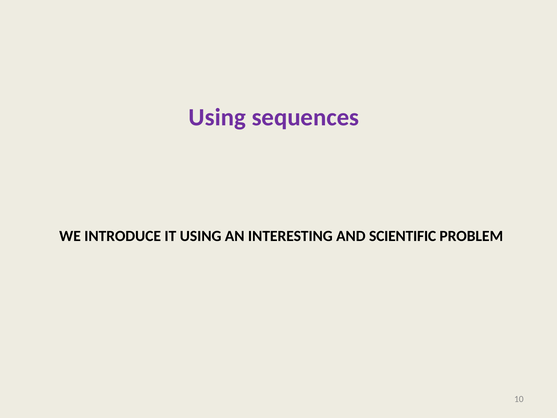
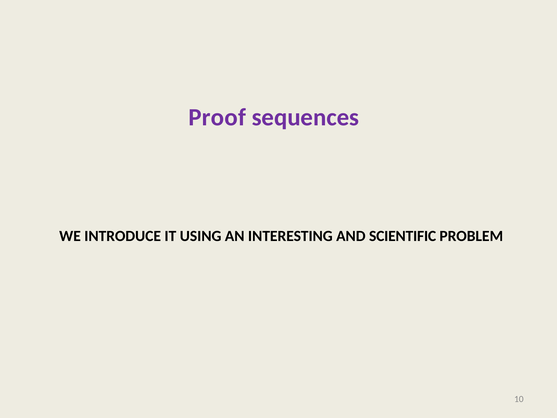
Using: Using -> Proof (217, 117)
